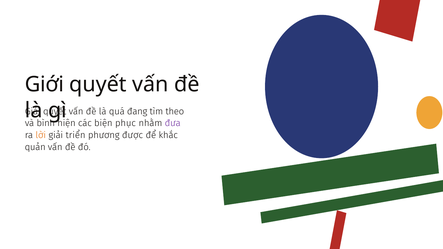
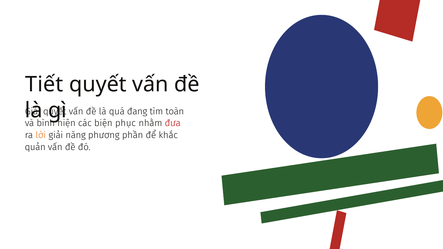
Giới: Giới -> Tiết (44, 85)
theo: theo -> toàn (175, 111)
đưa colour: purple -> red (173, 123)
triển: triển -> năng (76, 135)
được: được -> phần (133, 135)
